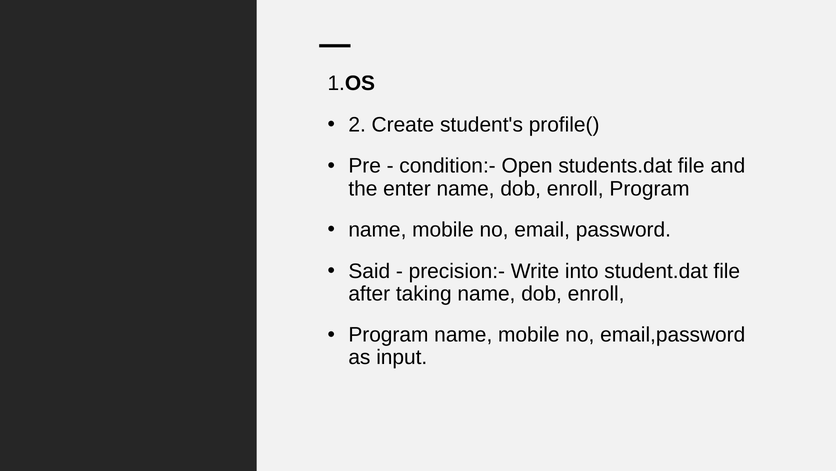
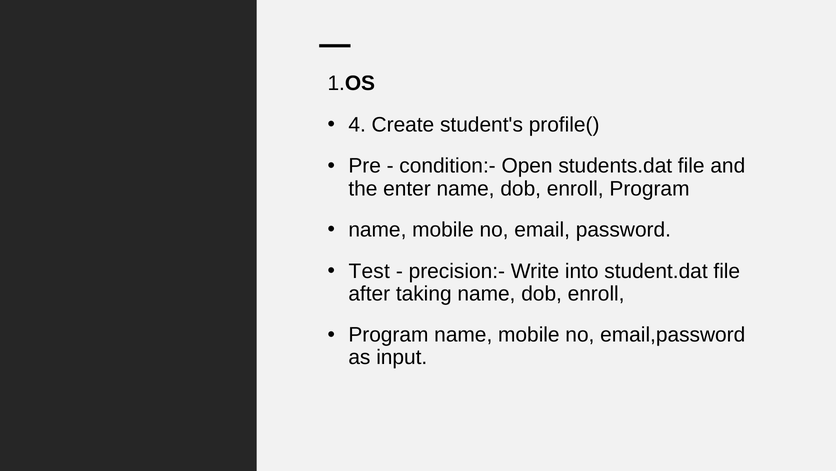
2: 2 -> 4 (357, 125)
Said: Said -> Test (369, 271)
